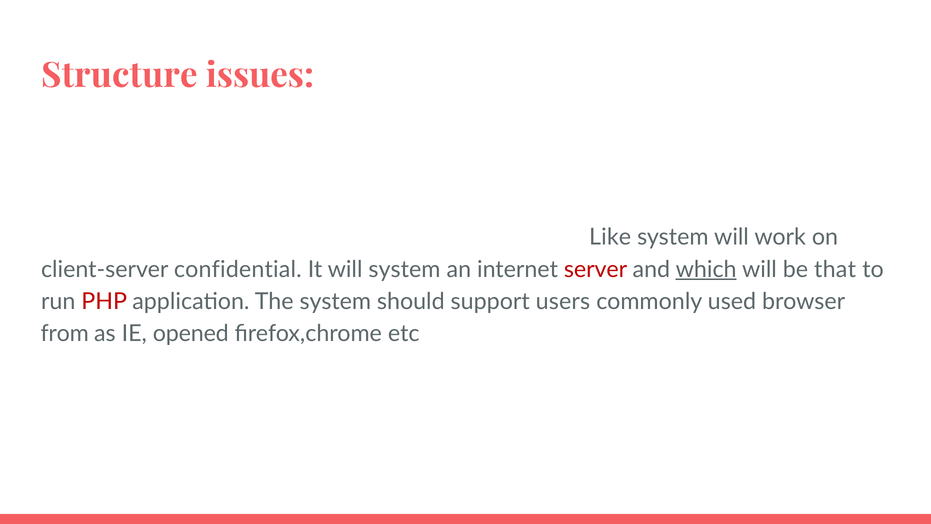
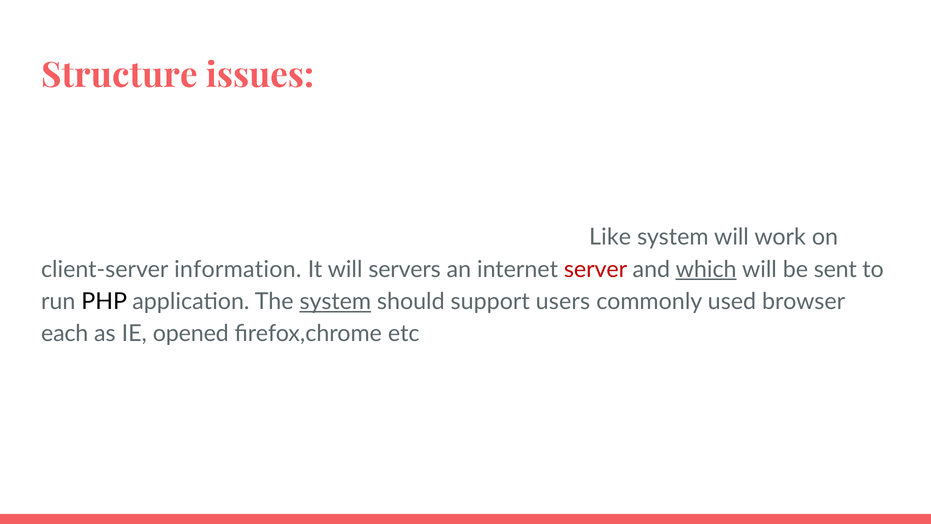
confidential: confidential -> information (238, 269)
will system: system -> servers (405, 269)
that: that -> sent (835, 269)
PHP colour: red -> black (104, 301)
system underline: none -> present (335, 301)
from: from -> each (65, 333)
